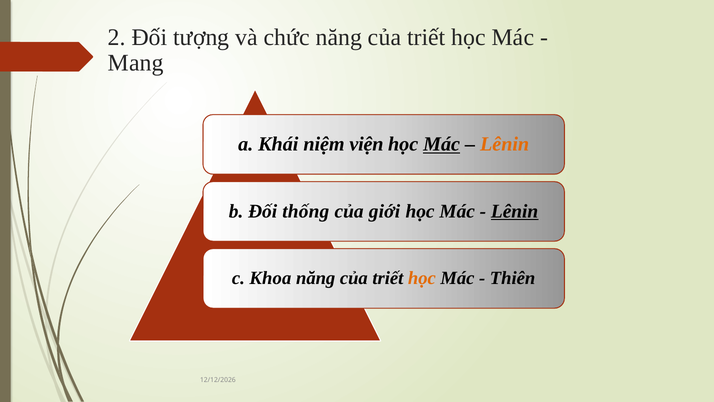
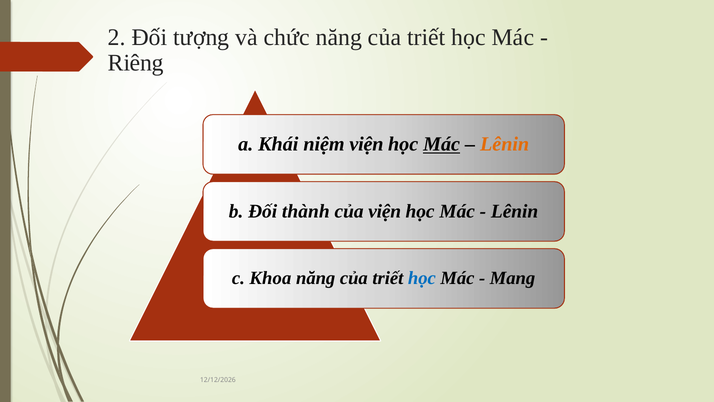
Mang: Mang -> Riêng (136, 63)
thống: thống -> thành (306, 211)
của giới: giới -> viện (385, 211)
Lênin underline: present -> none (515, 211)
học colour: orange -> blue (422, 278)
Thiên: Thiên -> Mang (513, 278)
